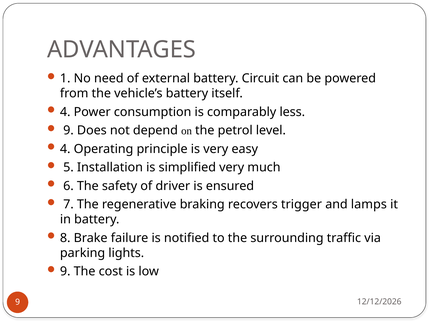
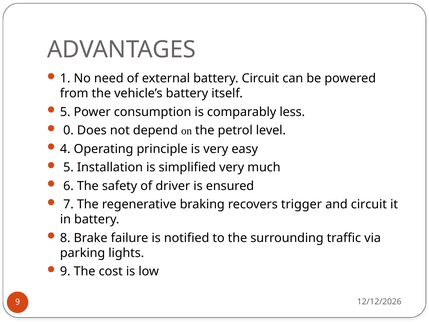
4: 4 -> 5 (65, 112)
9: 9 -> 0 (68, 130)
and lamps: lamps -> circuit (369, 204)
